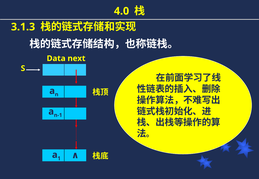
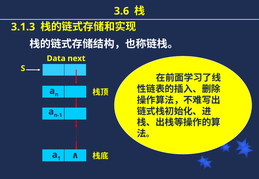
4.0: 4.0 -> 3.6 (122, 11)
